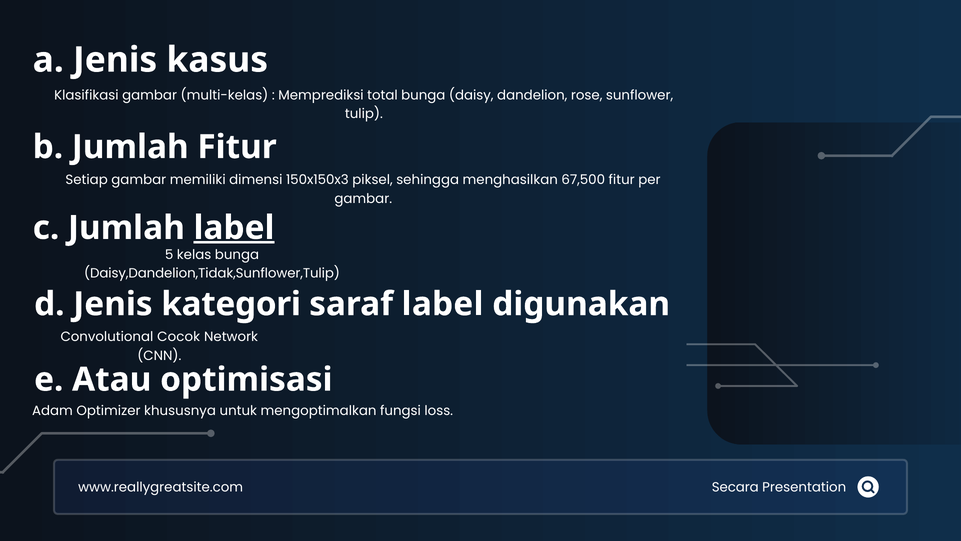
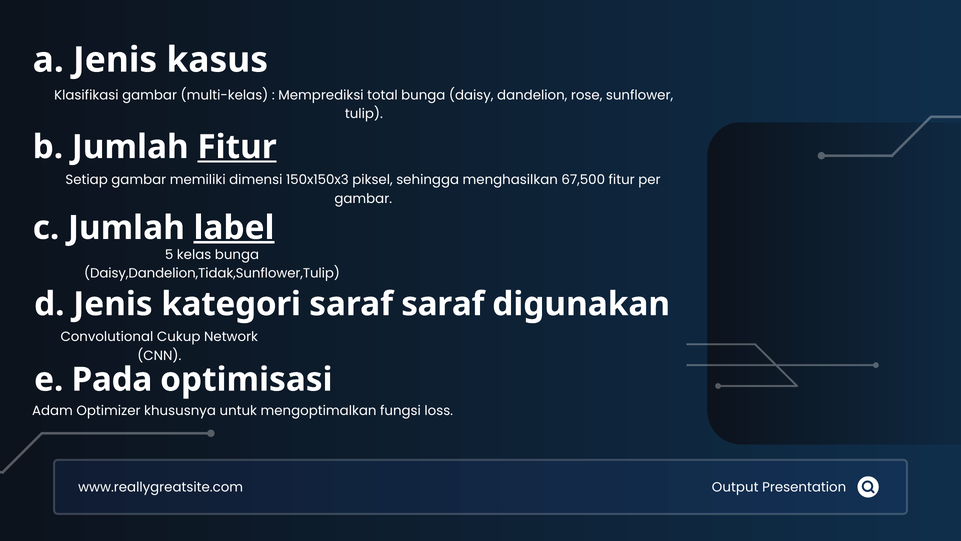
Fitur underline: none -> present (237, 147)
saraf label: label -> saraf (443, 304)
Cocok: Cocok -> Cukup (179, 337)
Atau: Atau -> Pada (112, 379)
Secara: Secara -> Output (735, 487)
